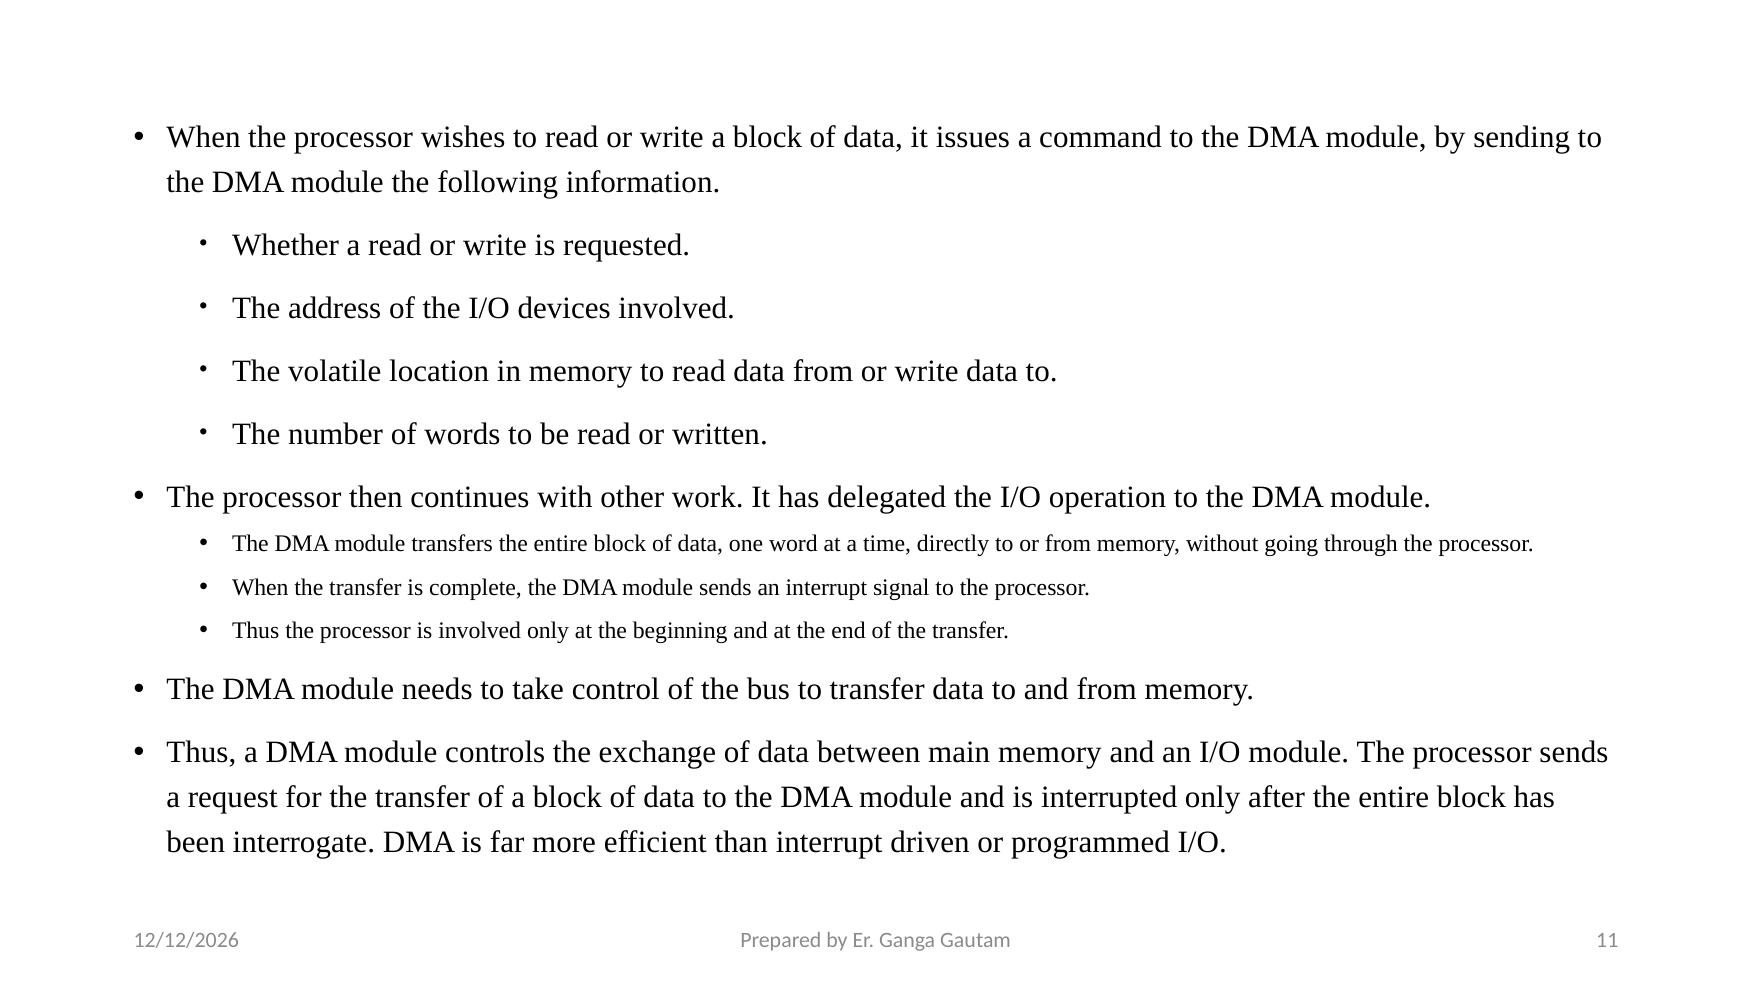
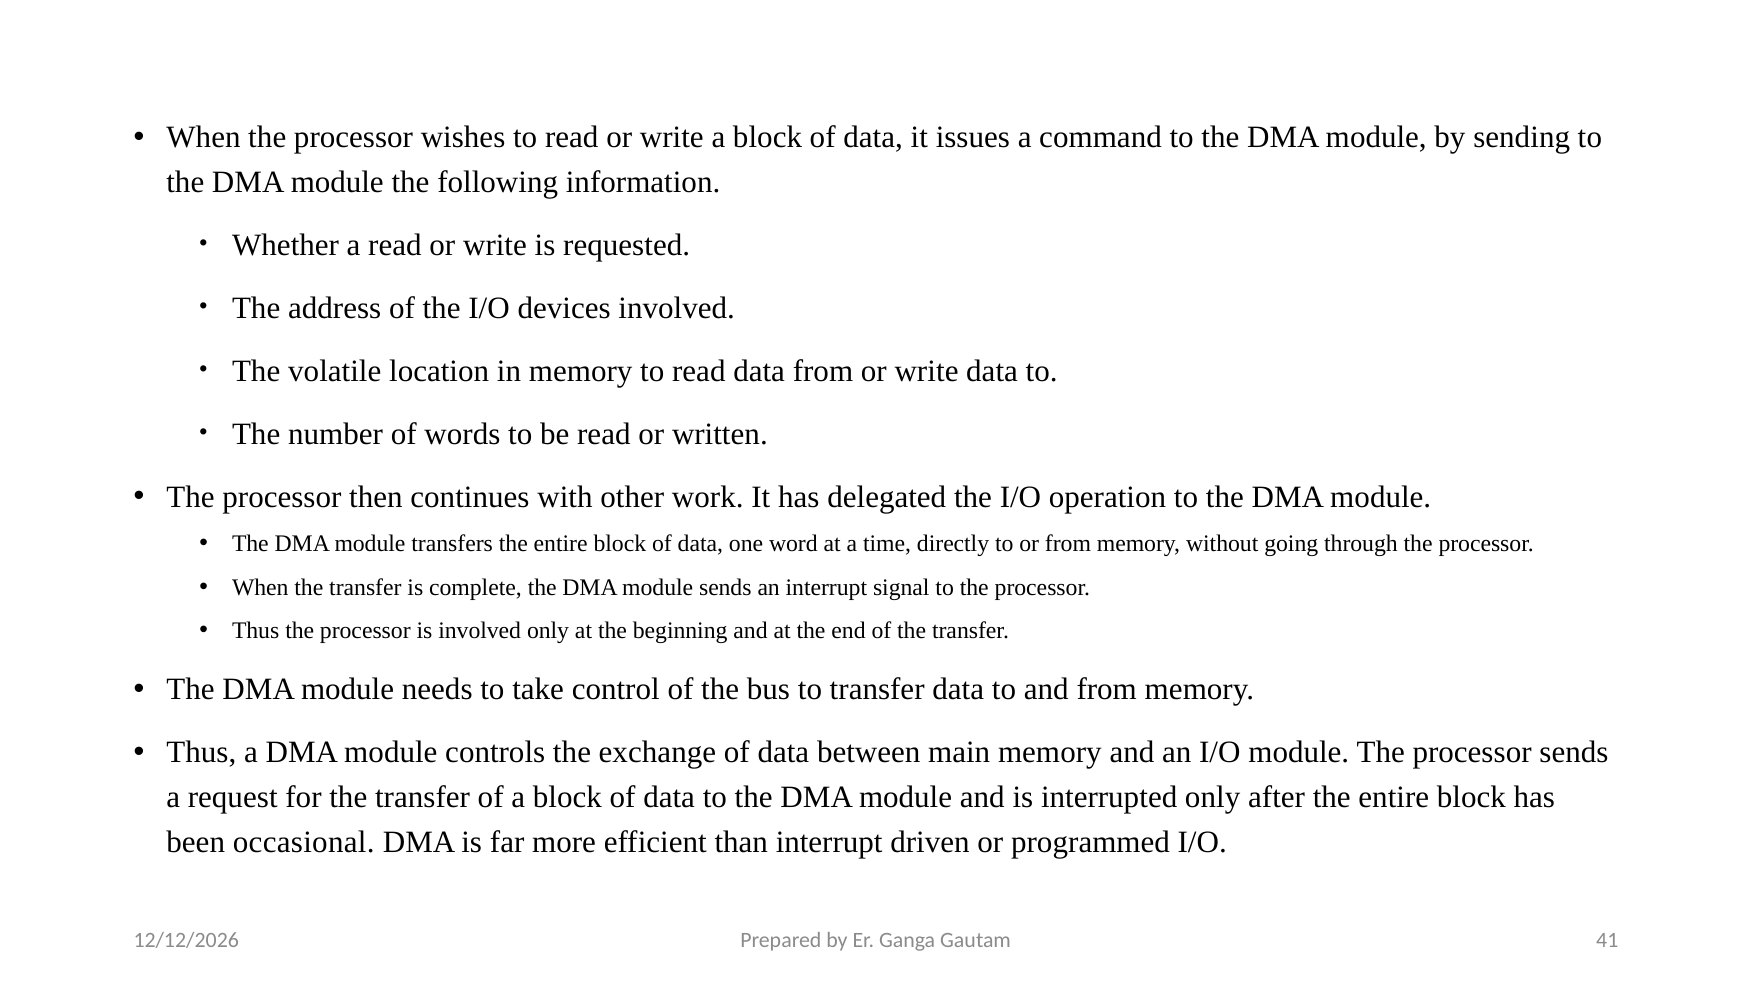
interrogate: interrogate -> occasional (304, 842)
11: 11 -> 41 (1607, 941)
